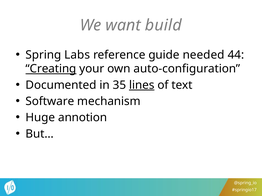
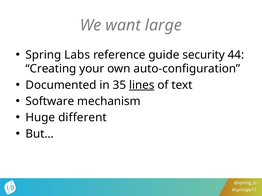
build: build -> large (163, 25)
needed: needed -> security (204, 55)
Creating underline: present -> none (51, 69)
annotion: annotion -> different (83, 118)
